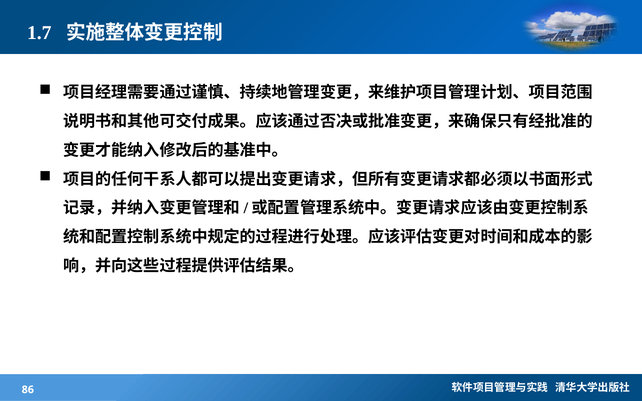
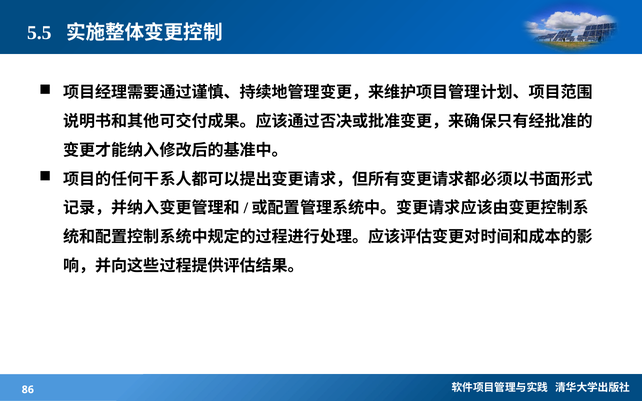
1.7: 1.7 -> 5.5 (39, 33)
